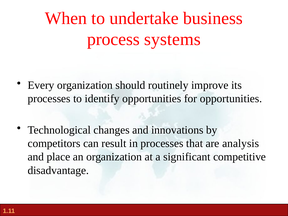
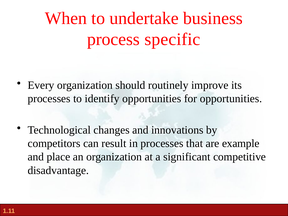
systems: systems -> specific (172, 39)
analysis: analysis -> example (241, 143)
